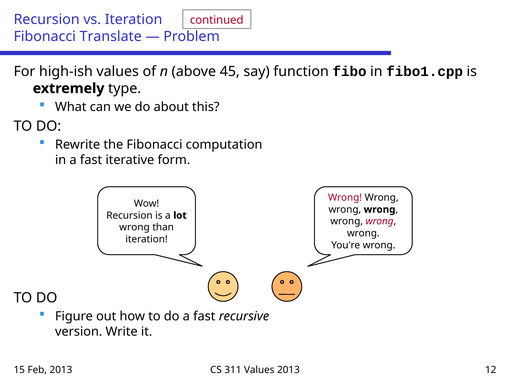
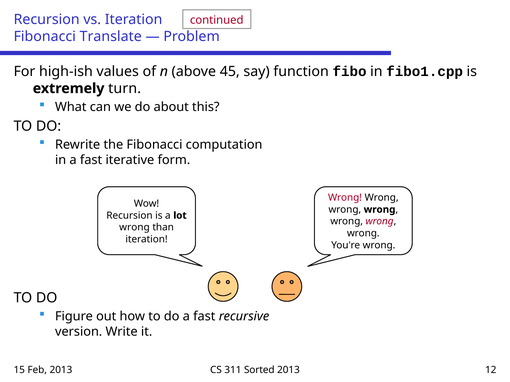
type: type -> turn (125, 89)
311 Values: Values -> Sorted (259, 370)
